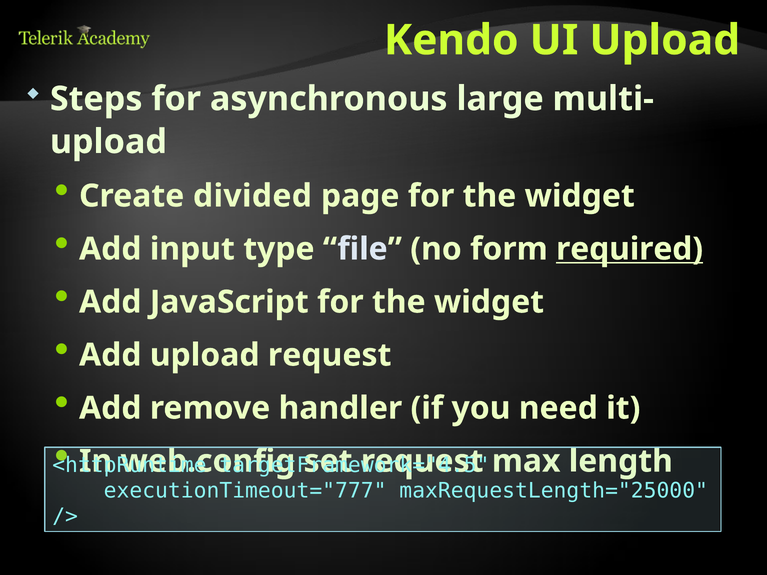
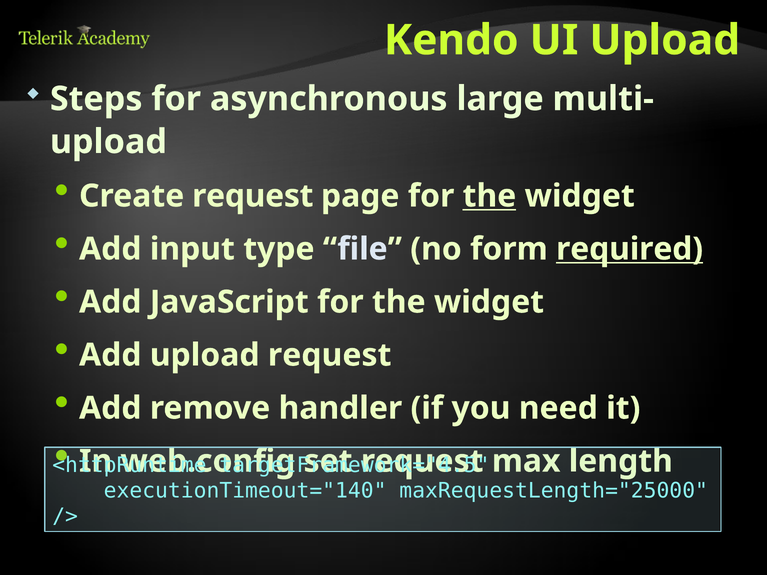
Create divided: divided -> request (253, 196)
the underline: none -> present (489, 196)
executionTimeout="777: executionTimeout="777 -> executionTimeout="140 (245, 491)
